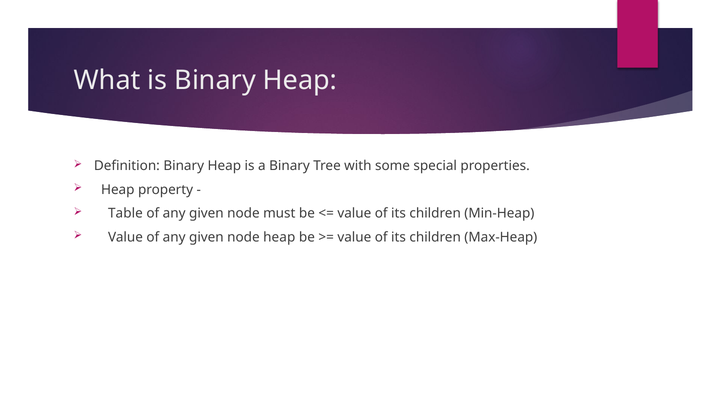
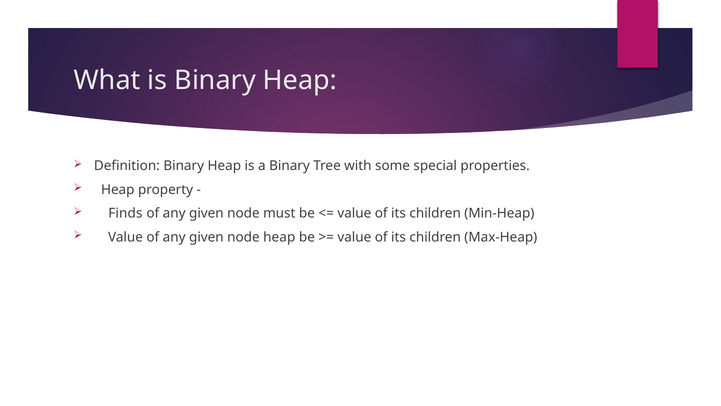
Table: Table -> Finds (125, 213)
